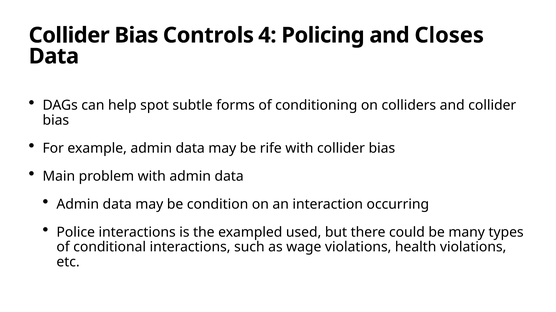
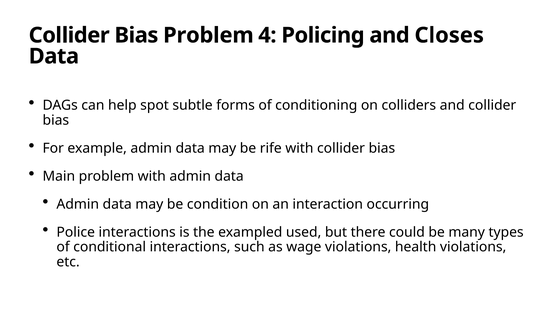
Bias Controls: Controls -> Problem (208, 35)
